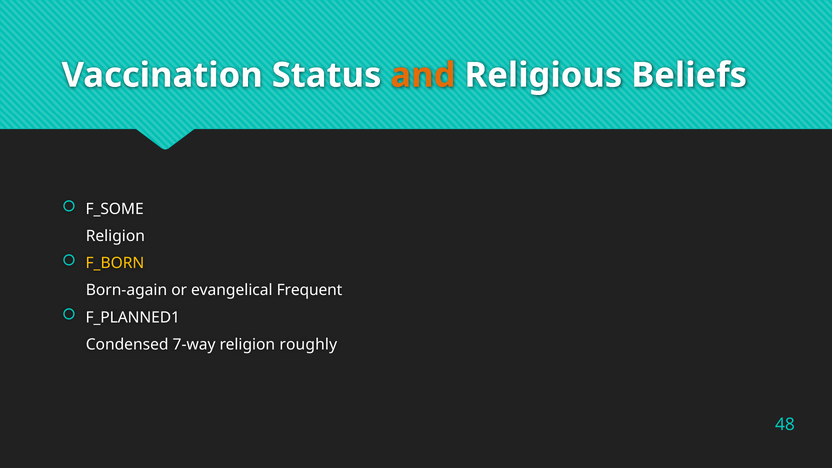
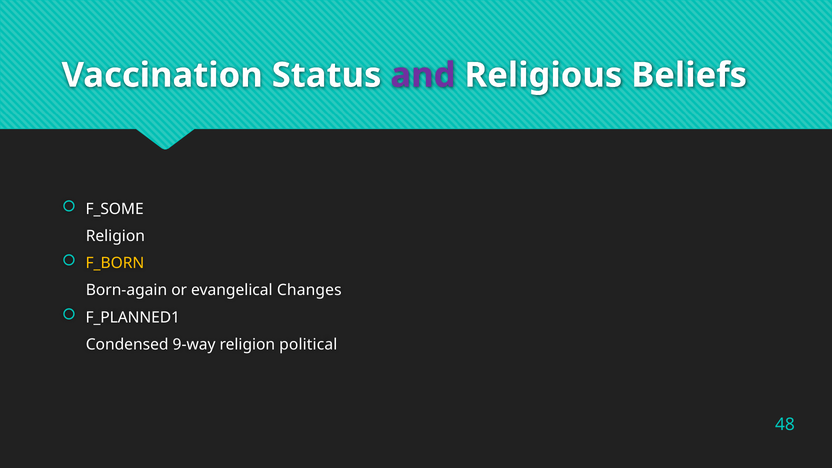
and colour: orange -> purple (423, 75)
Frequent: Frequent -> Changes (309, 290)
7-way: 7-way -> 9-way (194, 344)
roughly: roughly -> political (308, 344)
